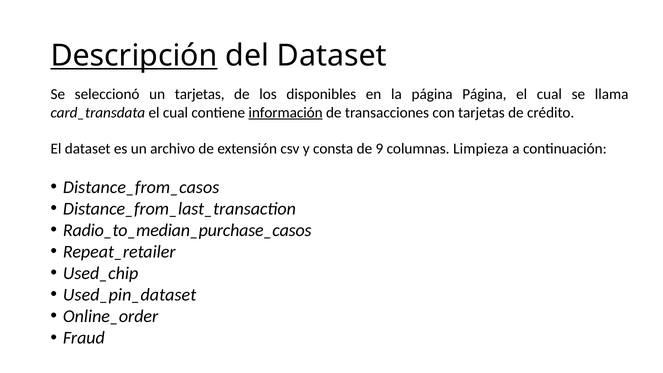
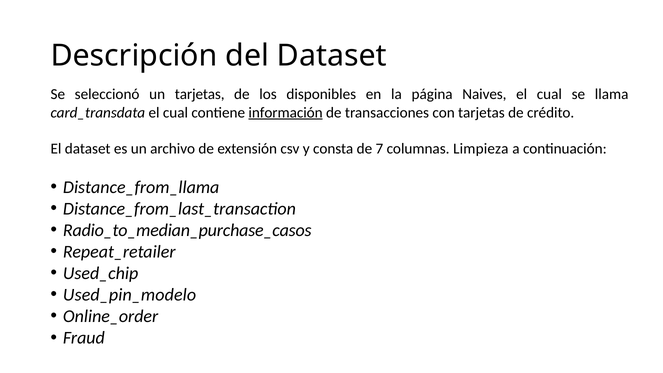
Descripción underline: present -> none (134, 56)
página Página: Página -> Naives (484, 94)
9: 9 -> 7 (379, 149)
Distance_from_casos: Distance_from_casos -> Distance_from_llama (141, 187)
Used_pin_dataset: Used_pin_dataset -> Used_pin_modelo (130, 295)
